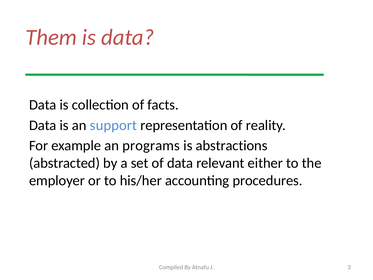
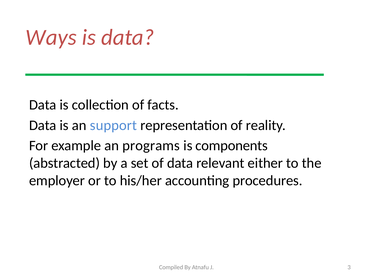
Them: Them -> Ways (51, 37)
abstractions: abstractions -> components (232, 145)
